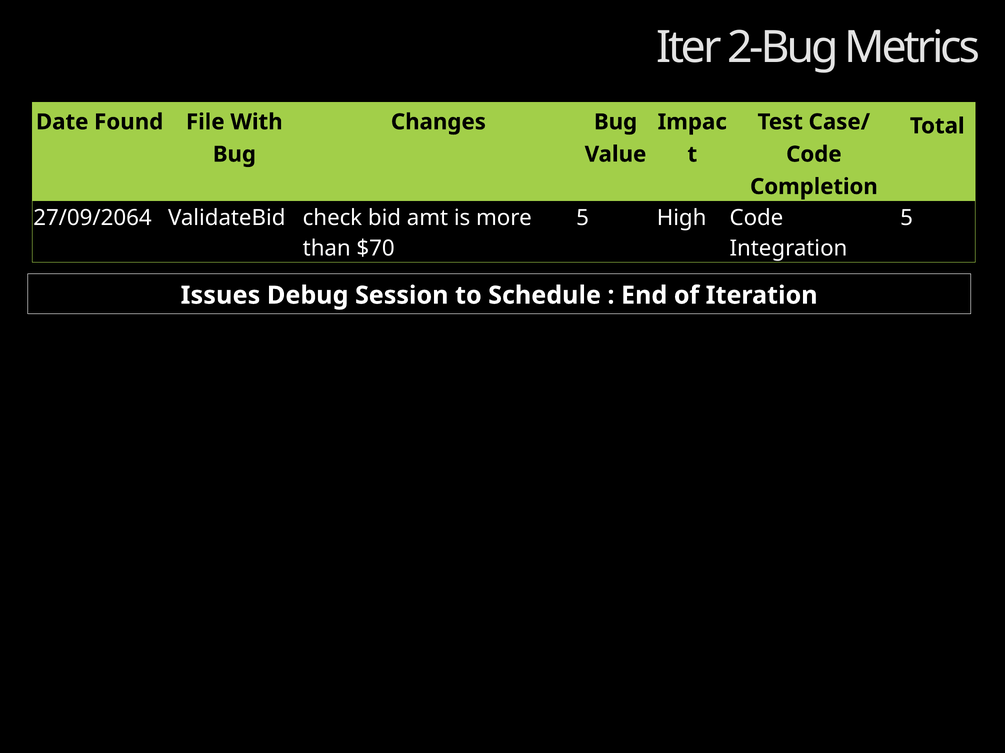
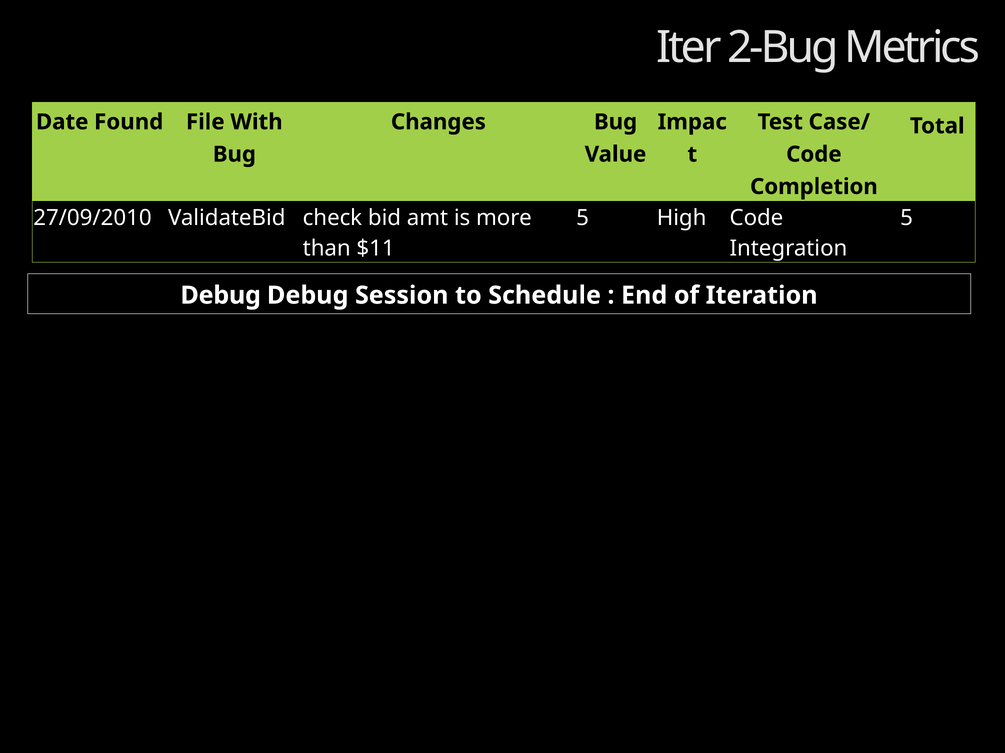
27/09/2064: 27/09/2064 -> 27/09/2010 (92, 218)
$70: $70 -> $11 (376, 249)
Issues: Issues -> Debug (221, 296)
